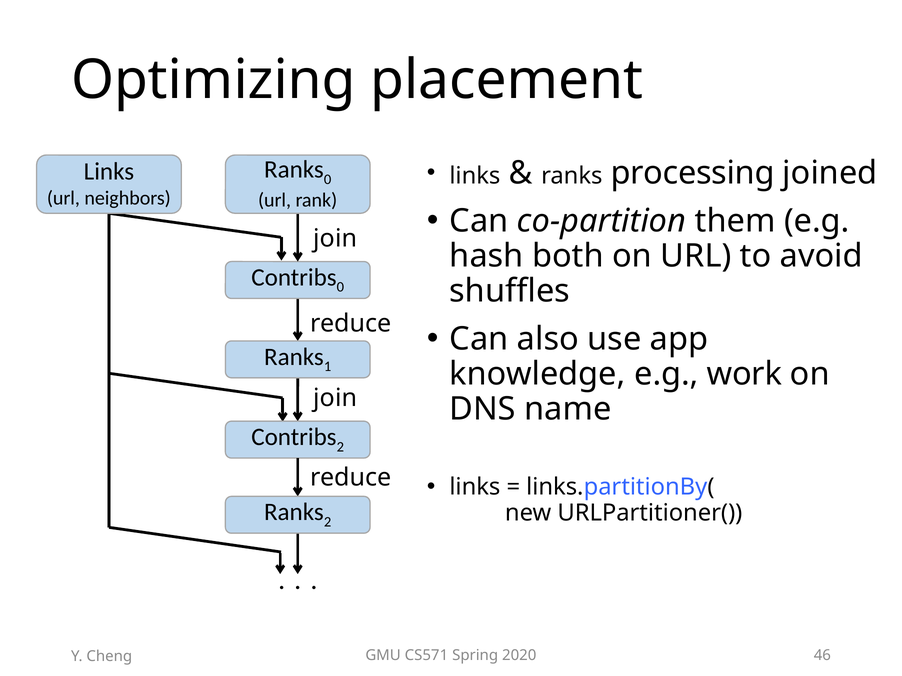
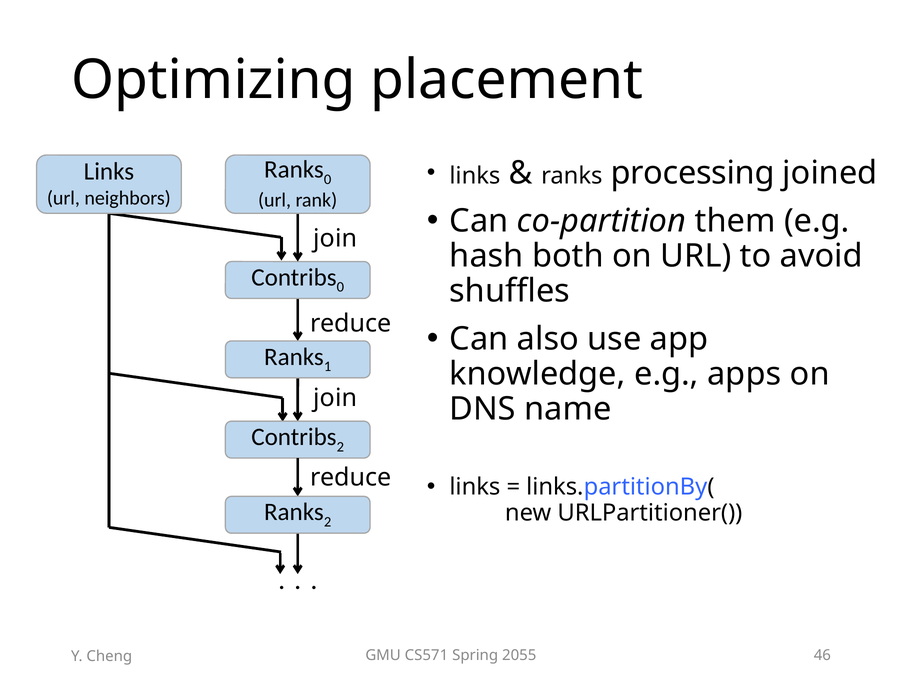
work: work -> apps (744, 374)
2020: 2020 -> 2055 (519, 656)
